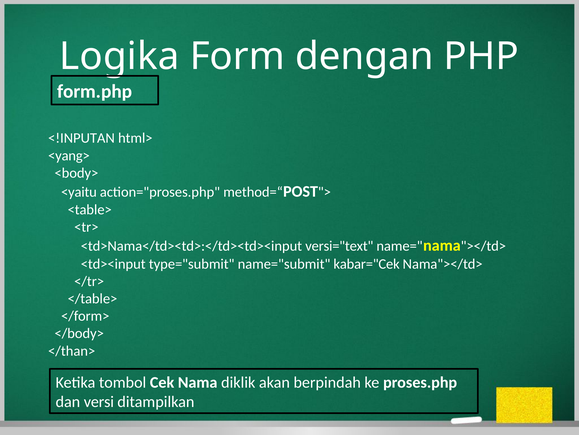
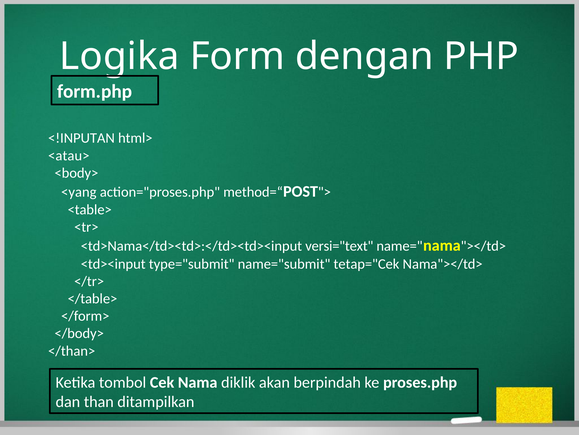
<yang>: <yang> -> <atau> (69, 155)
<yaitu: <yaitu -> <yang (79, 192)
kabar="Cek: kabar="Cek -> tetap="Cek (366, 263)
versi: versi -> than (99, 401)
